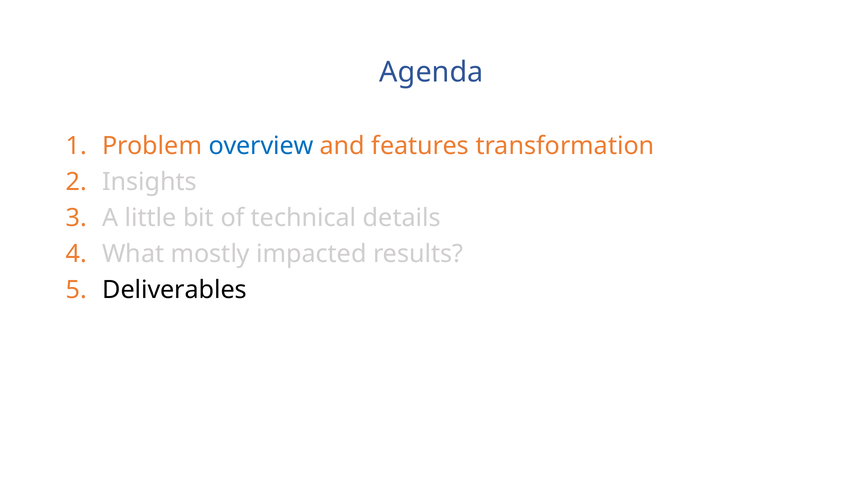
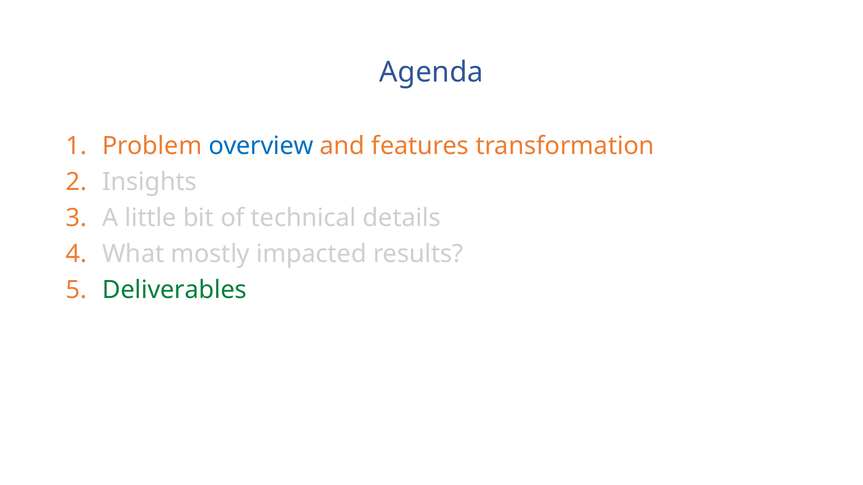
Deliverables colour: black -> green (175, 290)
